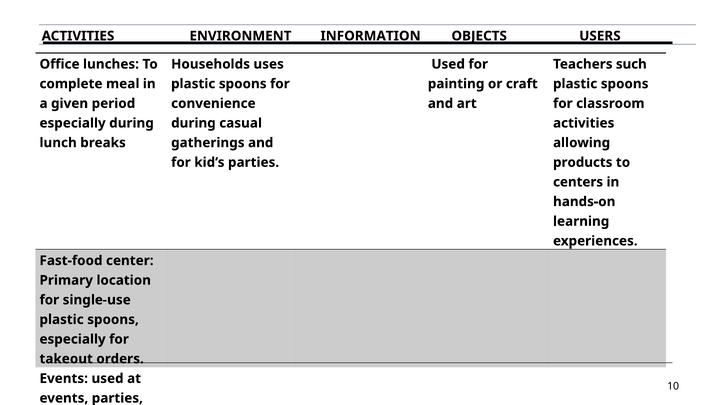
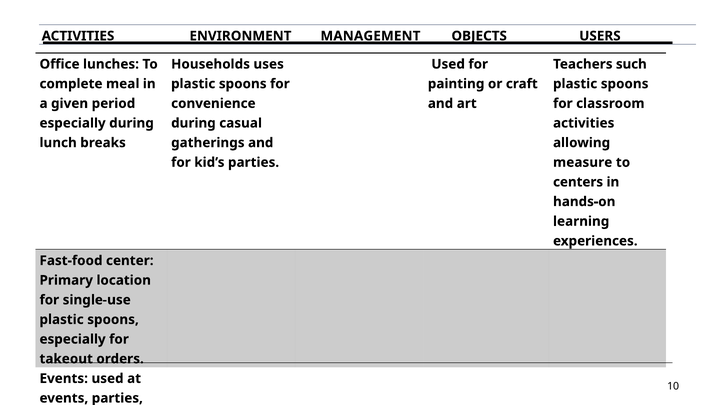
INFORMATION: INFORMATION -> MANAGEMENT (370, 36)
products: products -> measure (583, 162)
